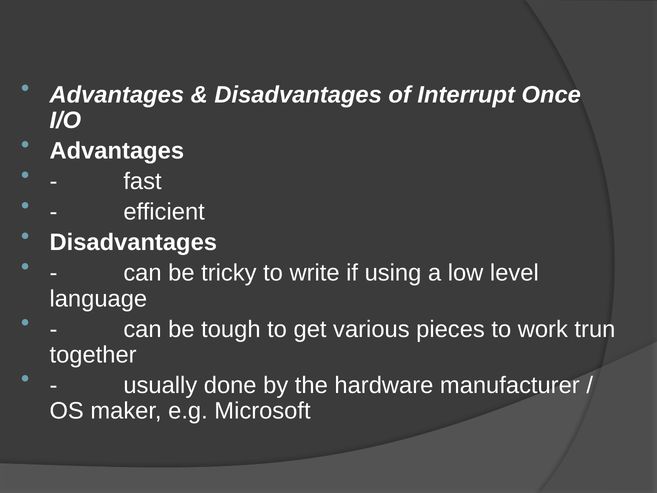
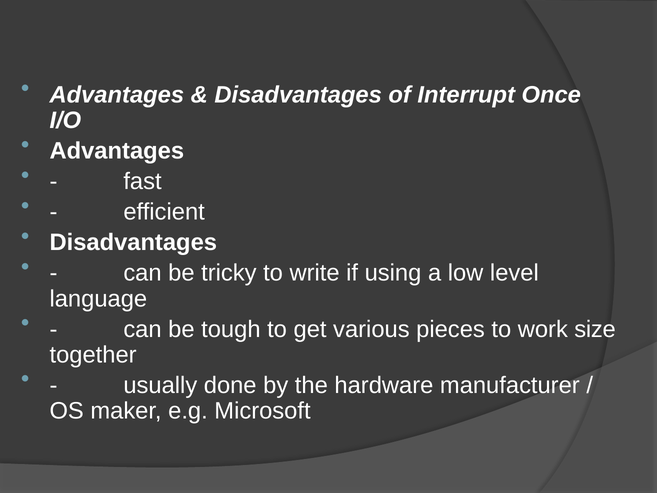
trun: trun -> size (595, 329)
